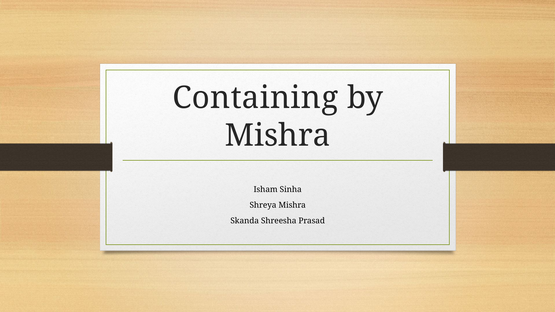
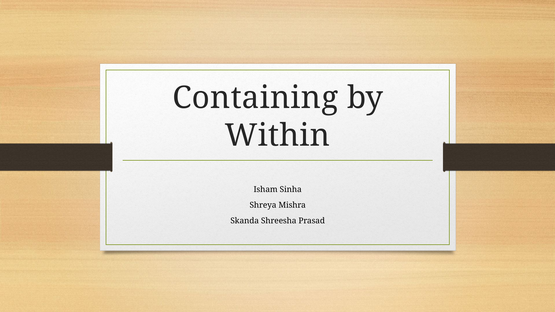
Mishra: Mishra -> Within (277, 136)
